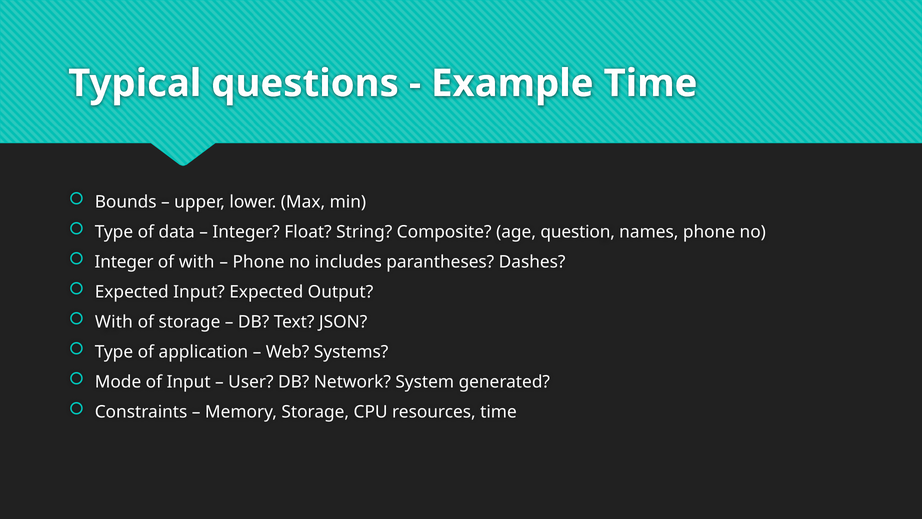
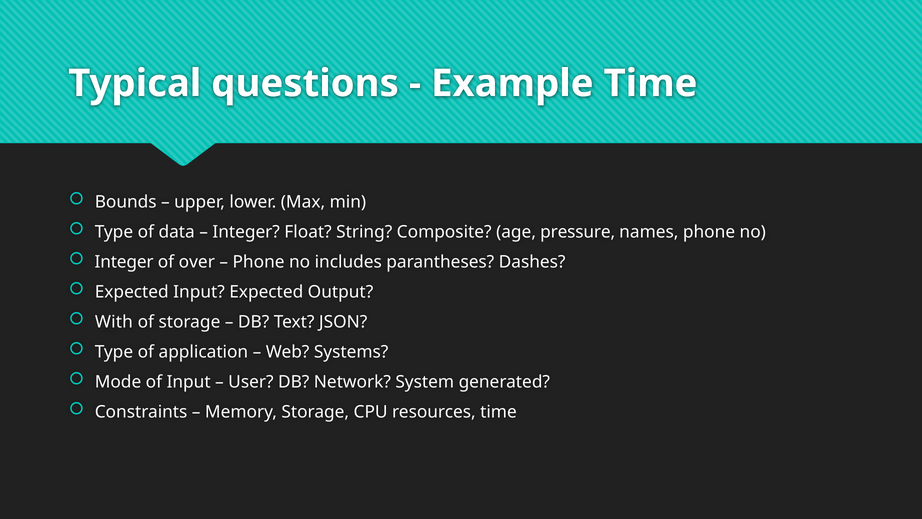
question: question -> pressure (578, 232)
of with: with -> over (197, 262)
